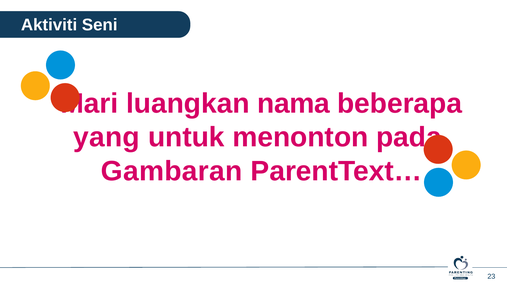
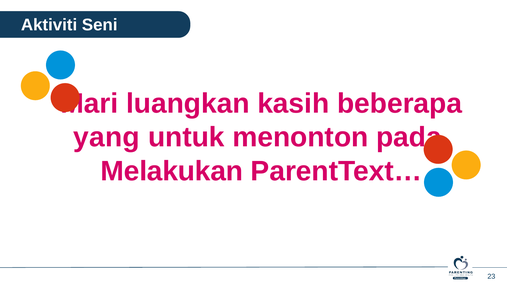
nama: nama -> kasih (293, 104)
Gambaran: Gambaran -> Melakukan (172, 171)
